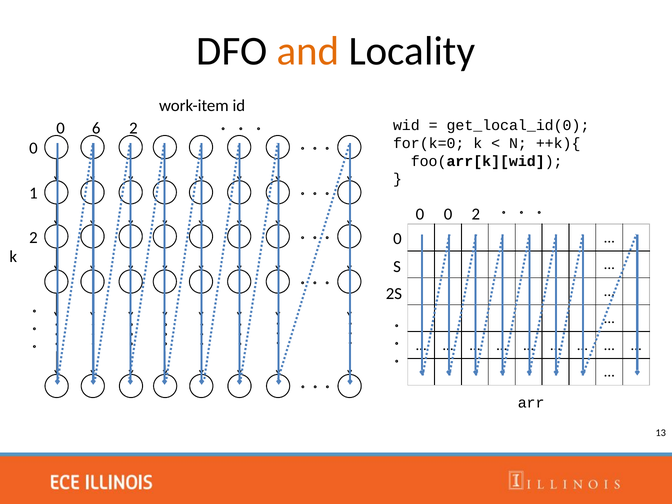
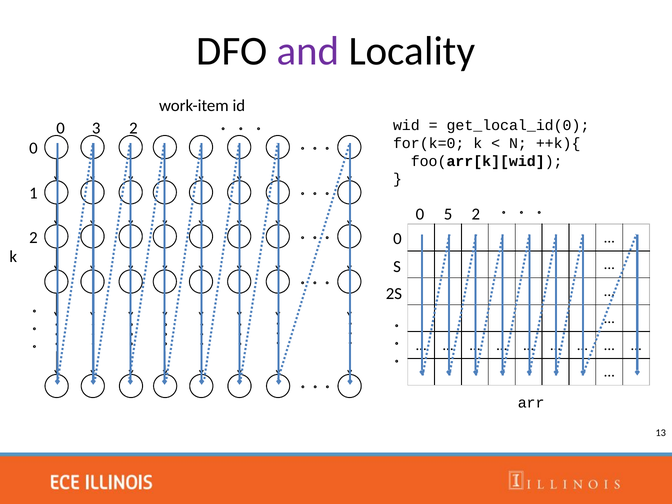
and colour: orange -> purple (308, 51)
6: 6 -> 3 (96, 128)
0 0: 0 -> 5 (448, 214)
